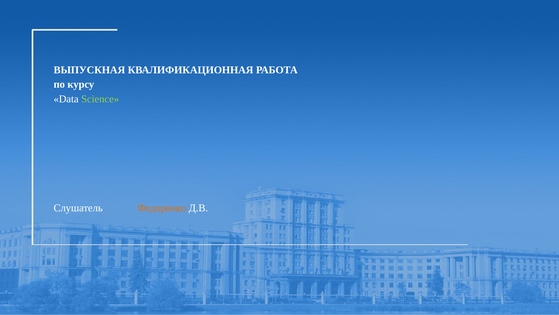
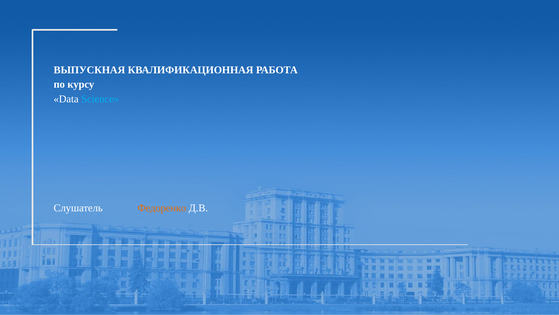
Science colour: light green -> light blue (100, 99)
